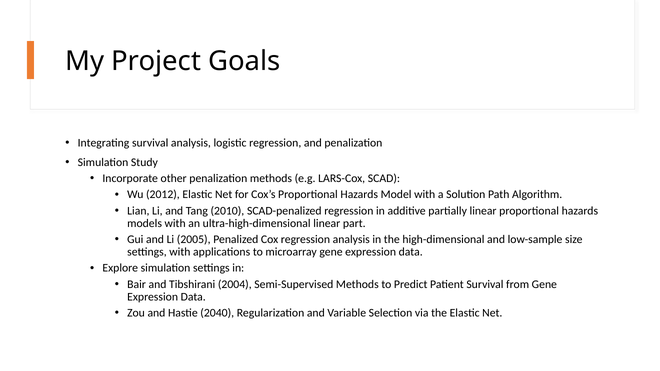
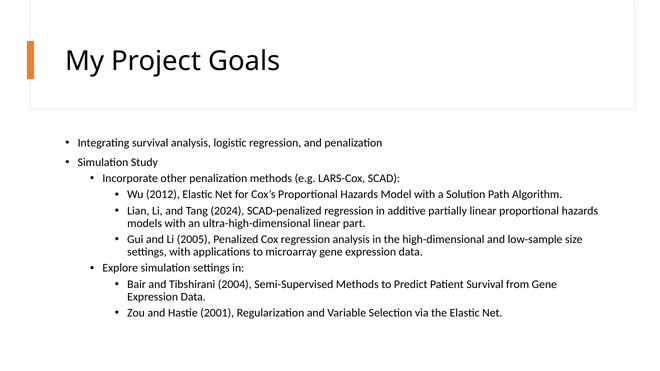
2010: 2010 -> 2024 (227, 211)
2040: 2040 -> 2001 (217, 313)
